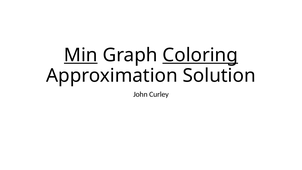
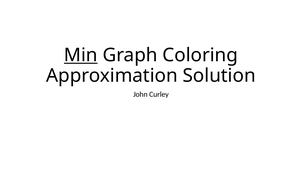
Coloring underline: present -> none (200, 55)
